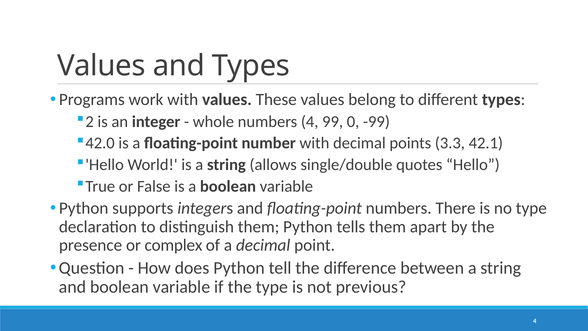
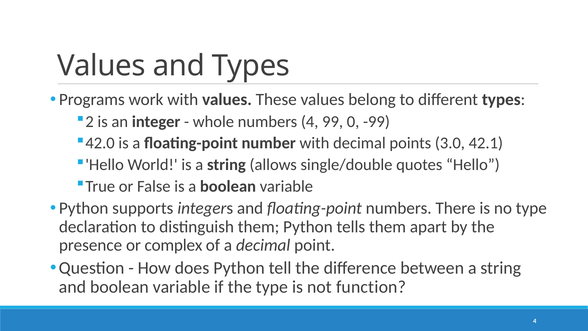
3.3: 3.3 -> 3.0 (450, 143)
previous: previous -> function (371, 287)
